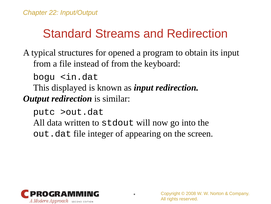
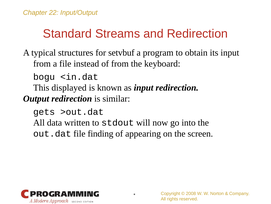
opened: opened -> setvbuf (121, 53)
putc: putc -> gets (44, 112)
integer: integer -> finding (100, 133)
